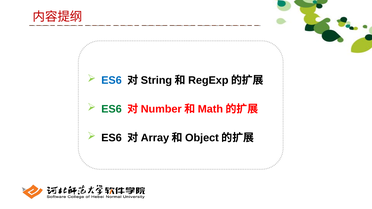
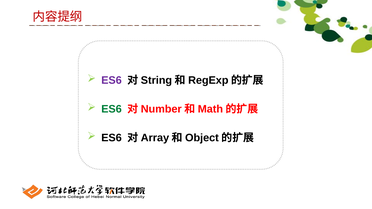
ES6 colour: blue -> purple (112, 80)
